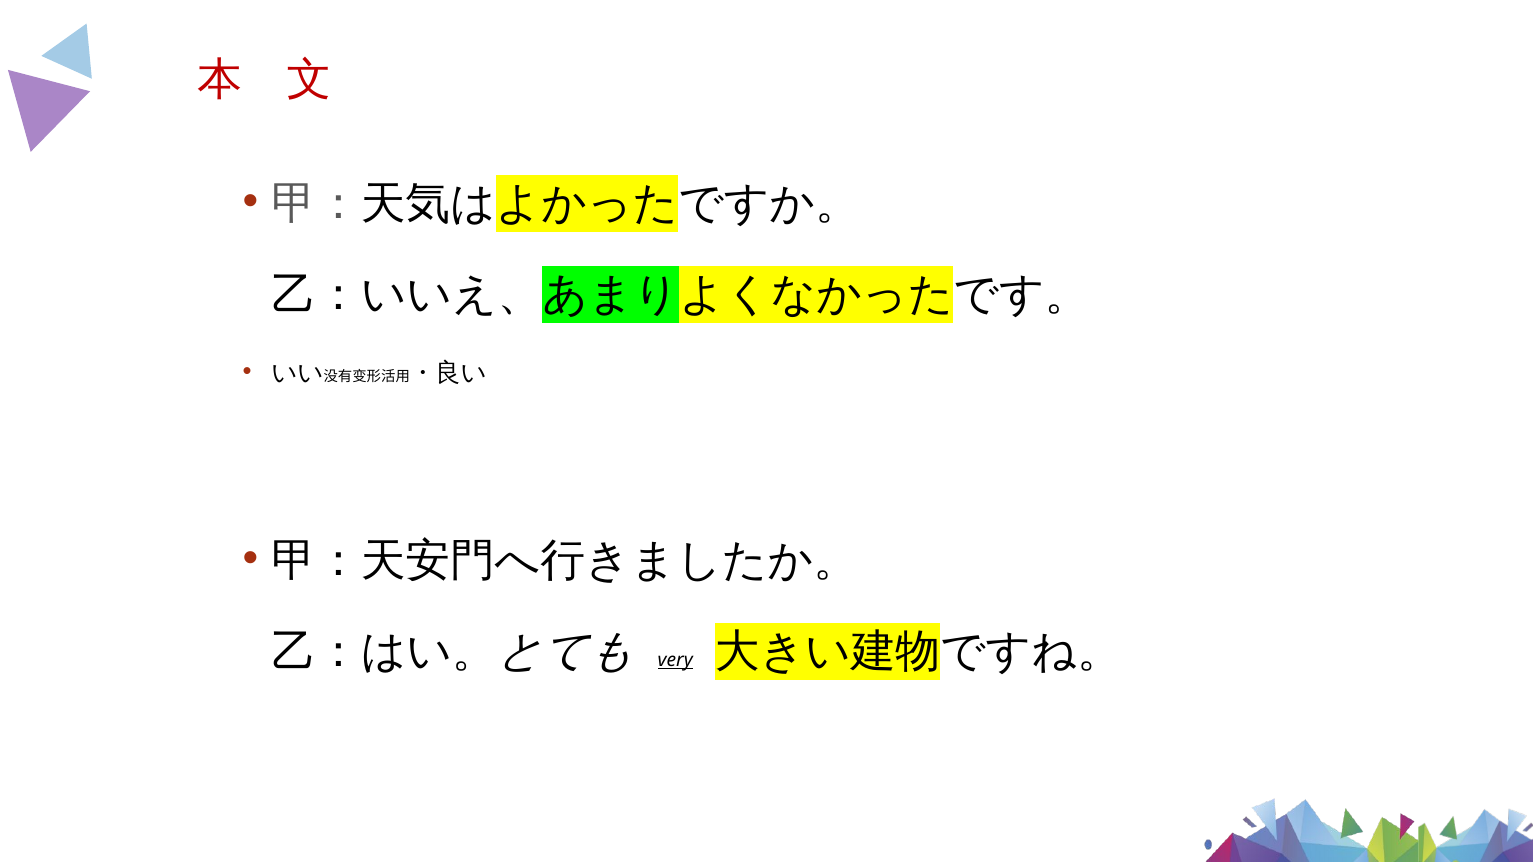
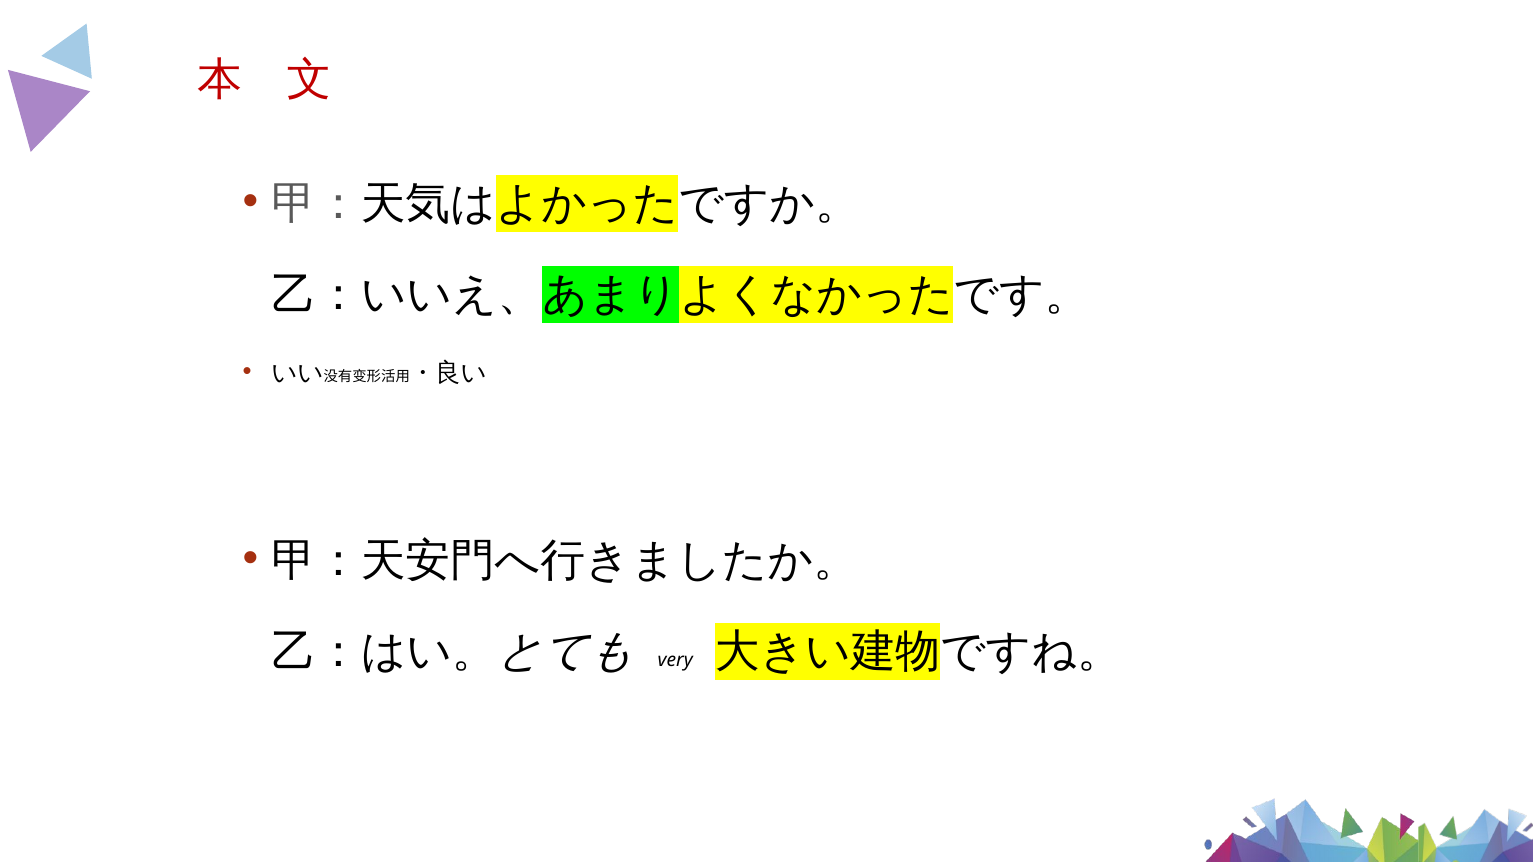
very underline: present -> none (675, 660)
